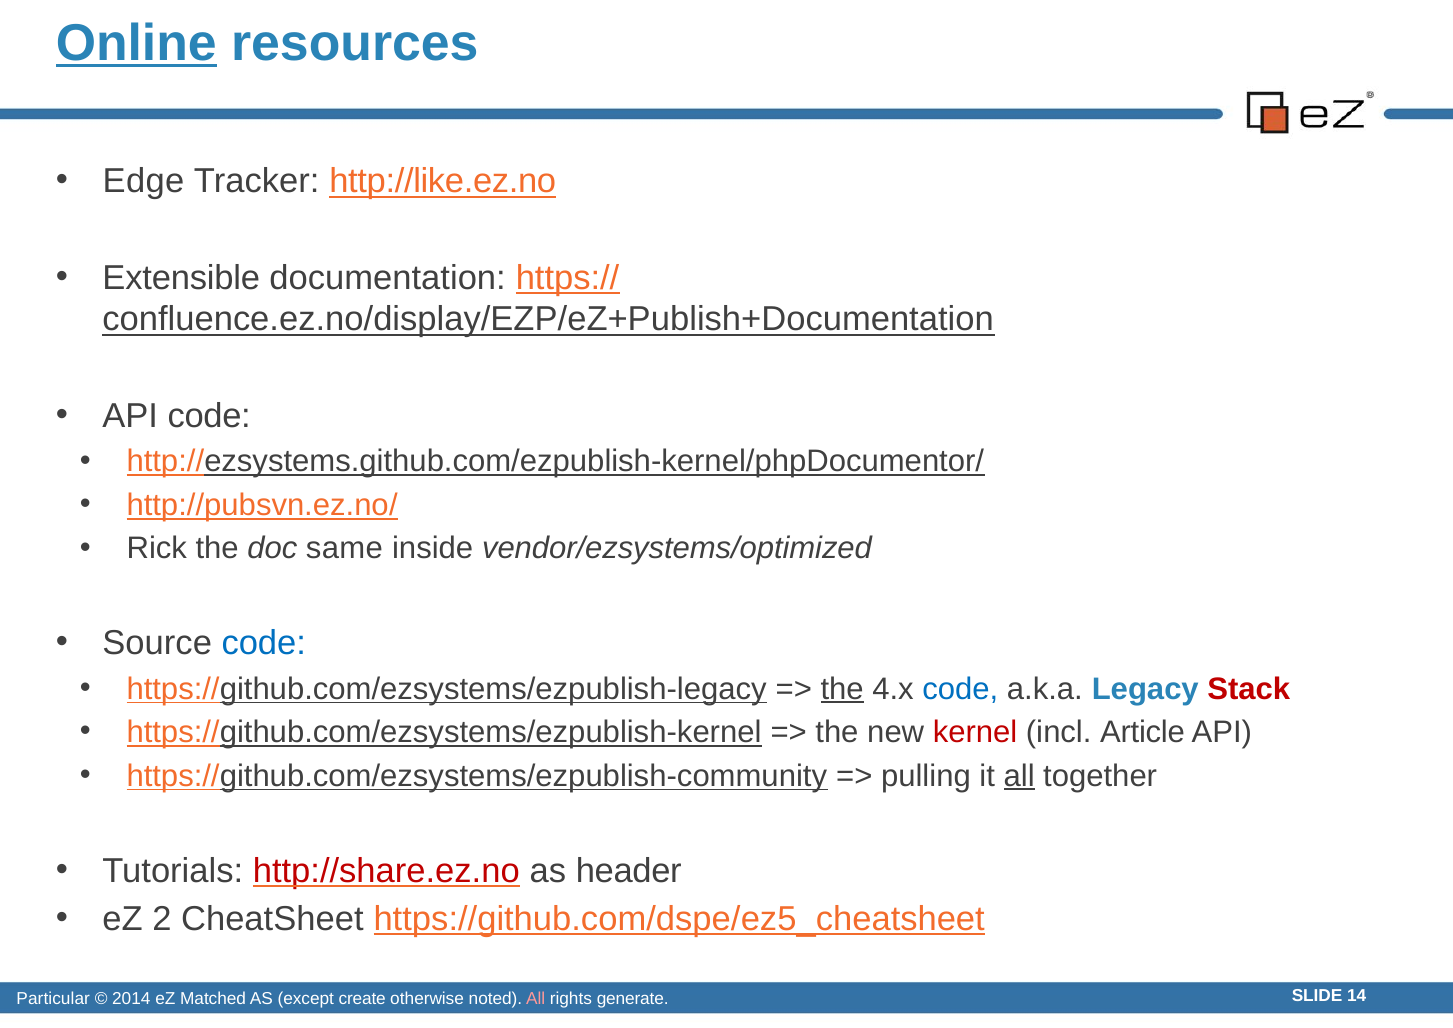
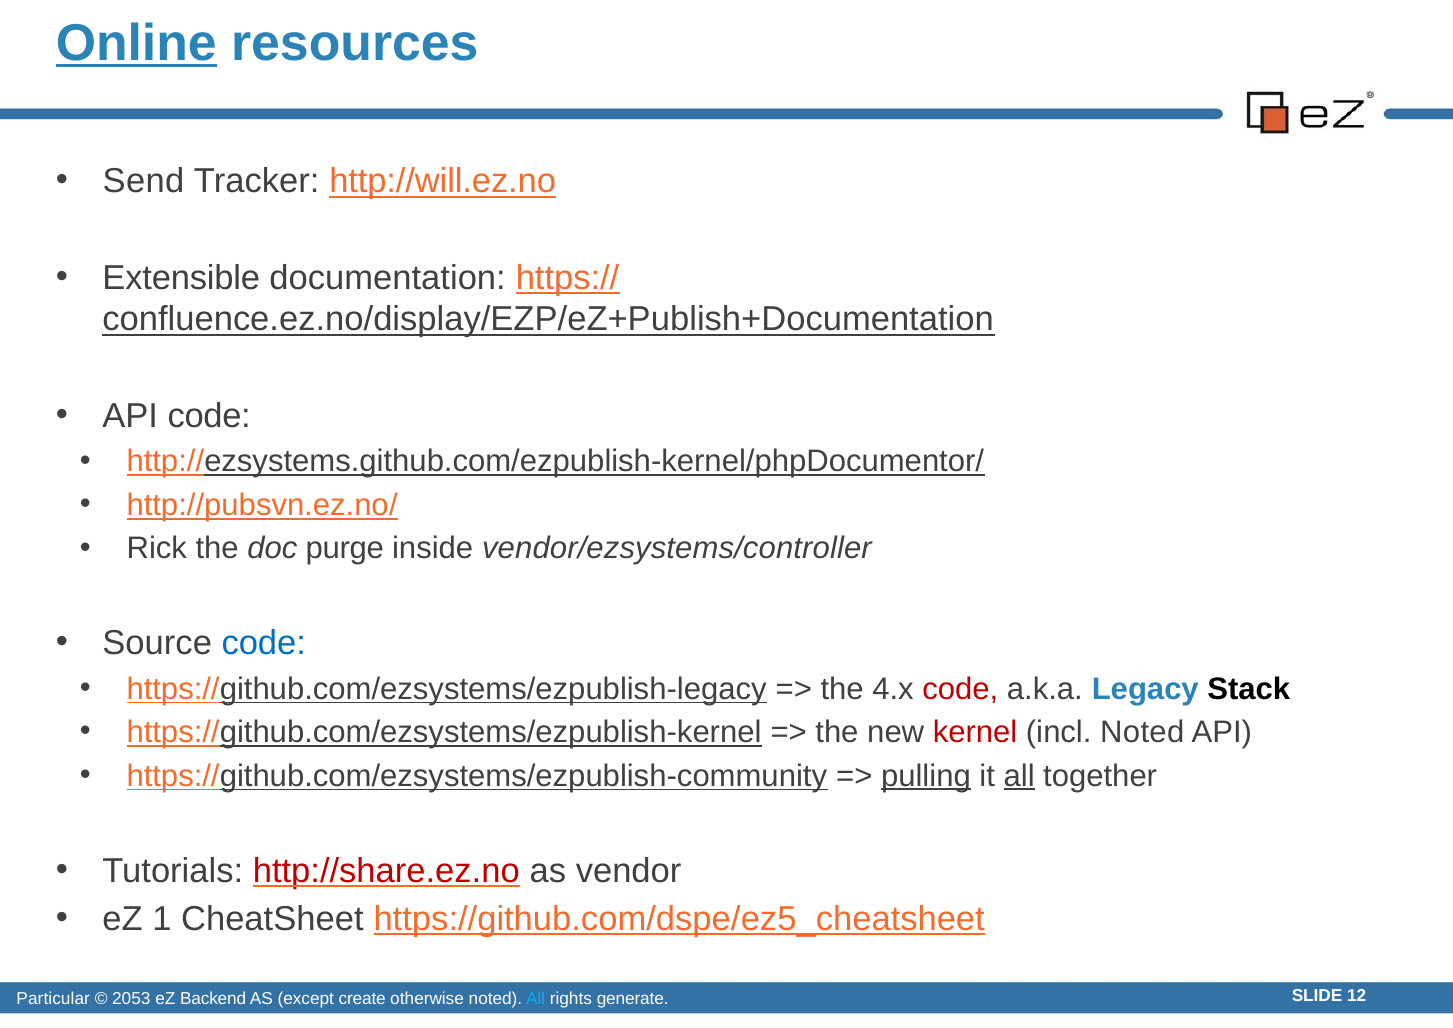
Edge: Edge -> Send (144, 181)
http://like.ez.no: http://like.ez.no -> http://will.ez.no (443, 181)
same: same -> purge (345, 549)
vendor/ezsystems/optimized: vendor/ezsystems/optimized -> vendor/ezsystems/controller (677, 549)
the underline: present -> none (842, 689)
code colour: blue -> red (960, 689)
Stack colour: red -> black (1249, 689)
incl Article: Article -> Noted (1142, 732)
pulling underline: none -> present (926, 776)
header: header -> vendor (629, 871)
2: 2 -> 1 (162, 919)
2014: 2014 -> 2053 (131, 999)
Matched: Matched -> Backend (213, 999)
All colour: pink -> light blue (536, 999)
14: 14 -> 12 (1357, 996)
